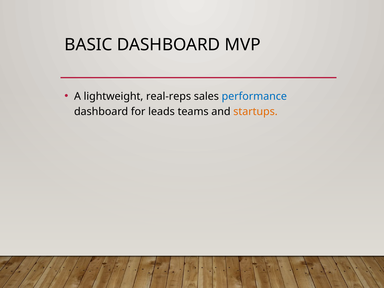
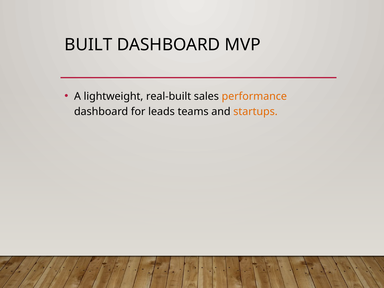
BASIC: BASIC -> BUILT (88, 45)
real-reps: real-reps -> real-built (169, 96)
performance colour: blue -> orange (254, 96)
